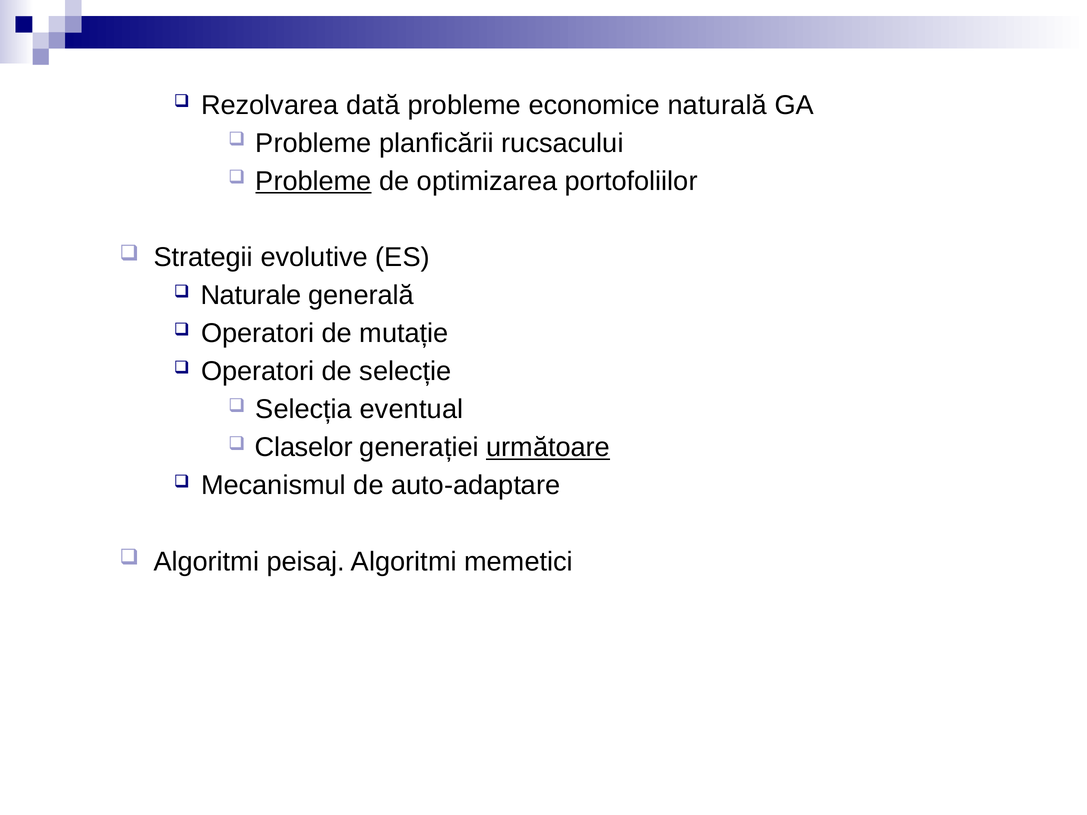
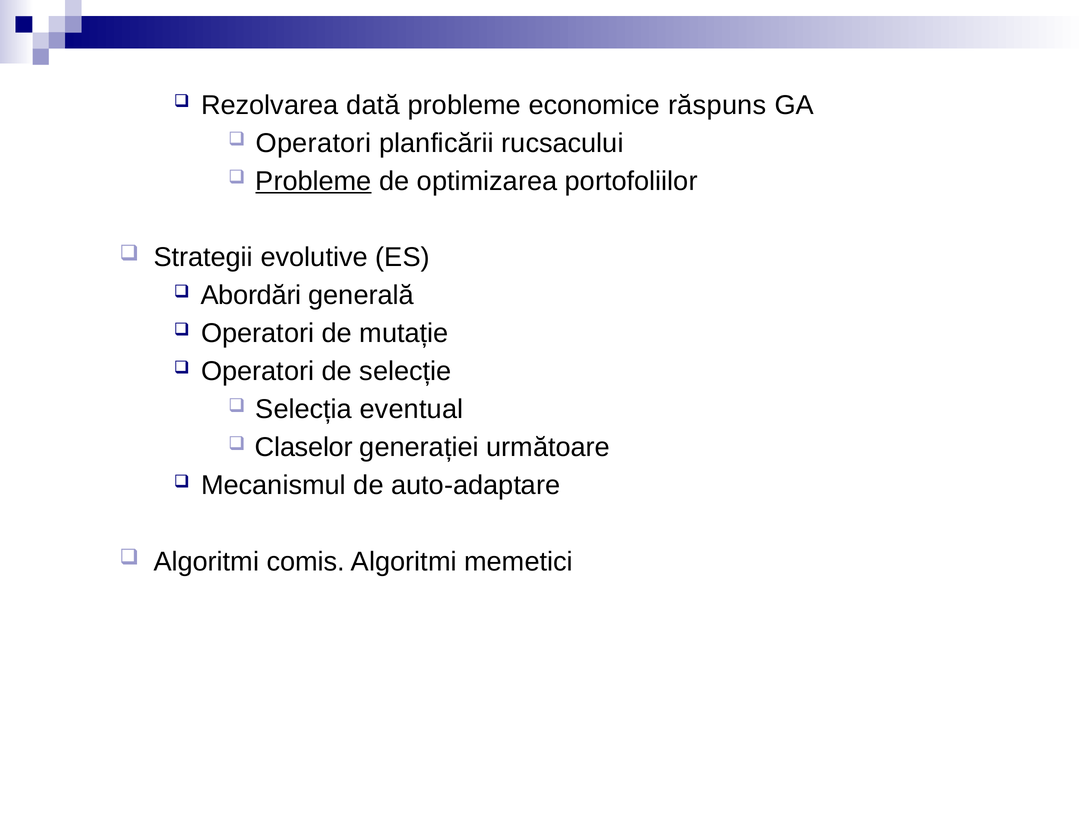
naturală: naturală -> răspuns (717, 105)
Probleme: Probleme -> Operatori (313, 143)
Naturale: Naturale -> Abordări (251, 295)
următoare underline: present -> none (548, 448)
peisaj: peisaj -> comis (306, 562)
